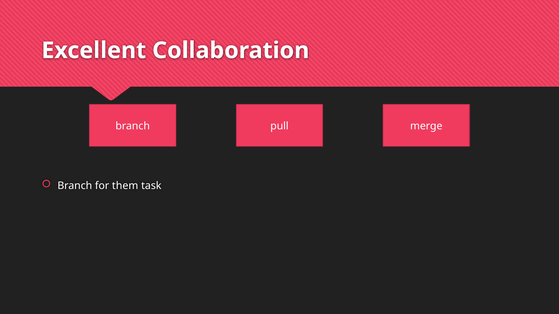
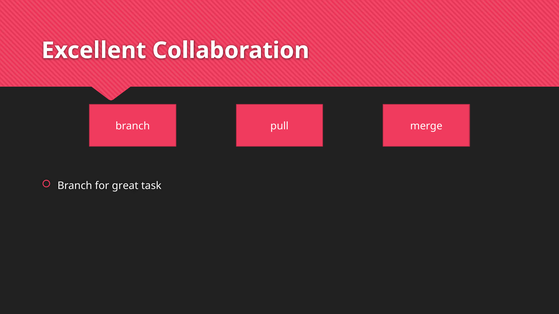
them: them -> great (125, 186)
